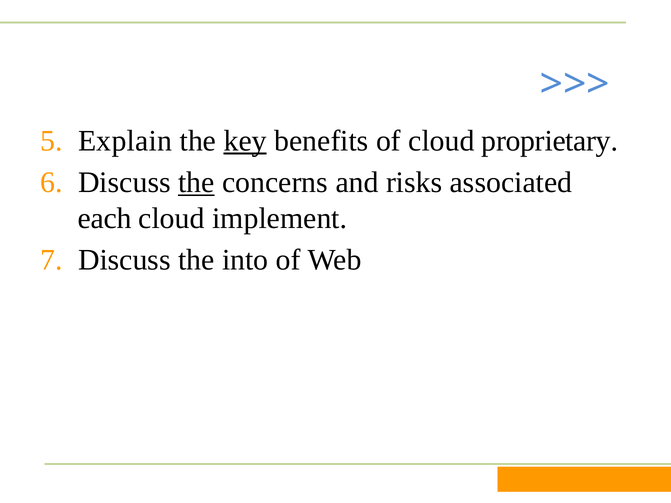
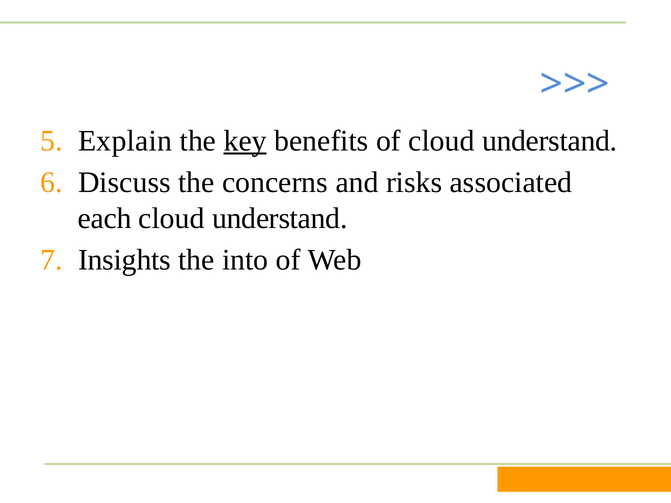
of cloud proprietary: proprietary -> understand (550, 141)
the underline: present -> none (196, 183)
implement: implement -> understand (280, 218)
Discuss: Discuss -> Insights (124, 260)
